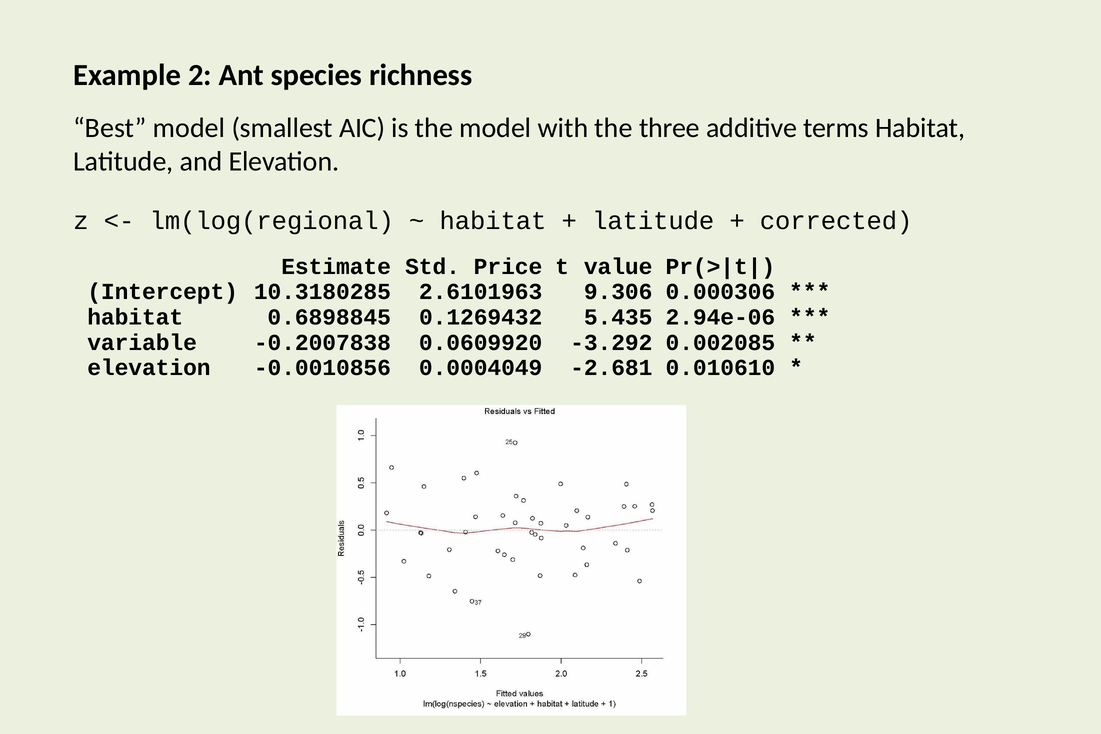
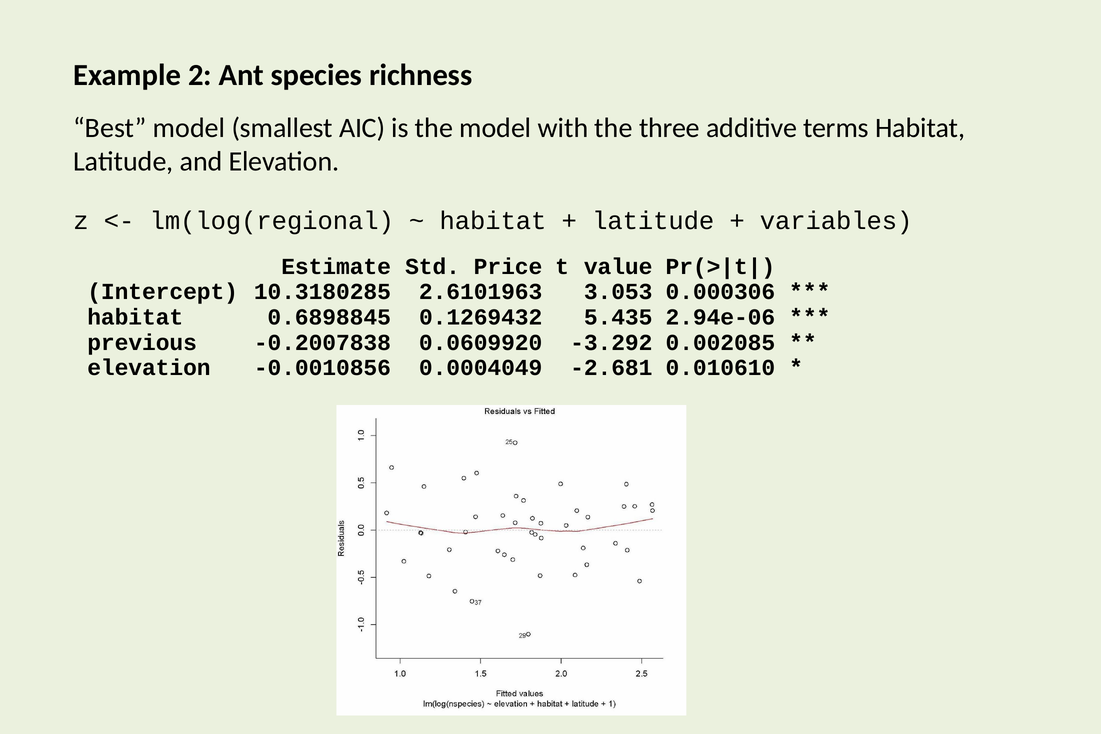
corrected: corrected -> variables (836, 221)
9.306: 9.306 -> 3.053 (618, 292)
variable: variable -> previous (142, 343)
